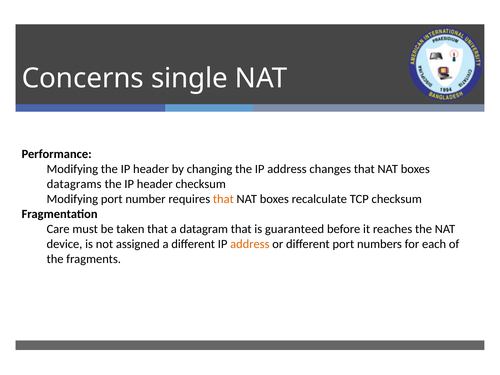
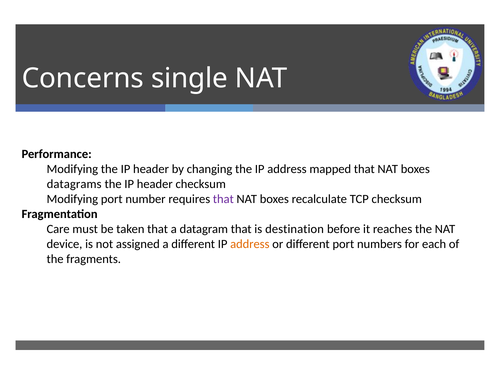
changes: changes -> mapped (330, 169)
that colour: orange -> purple (223, 199)
guaranteed: guaranteed -> destination (295, 229)
